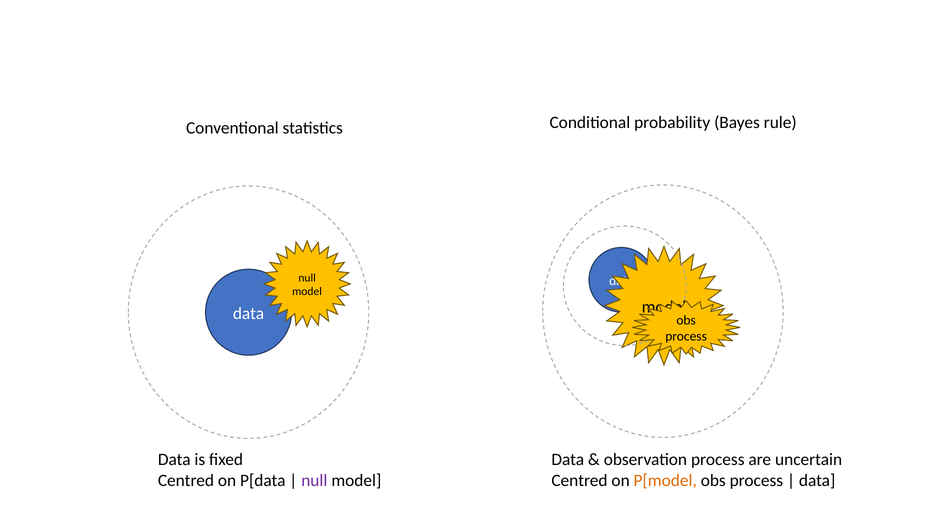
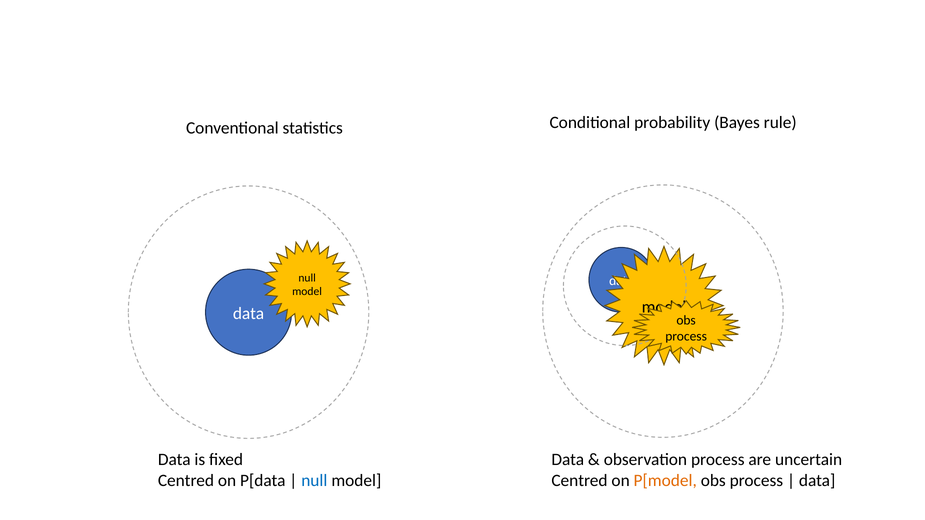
null colour: purple -> blue (314, 481)
